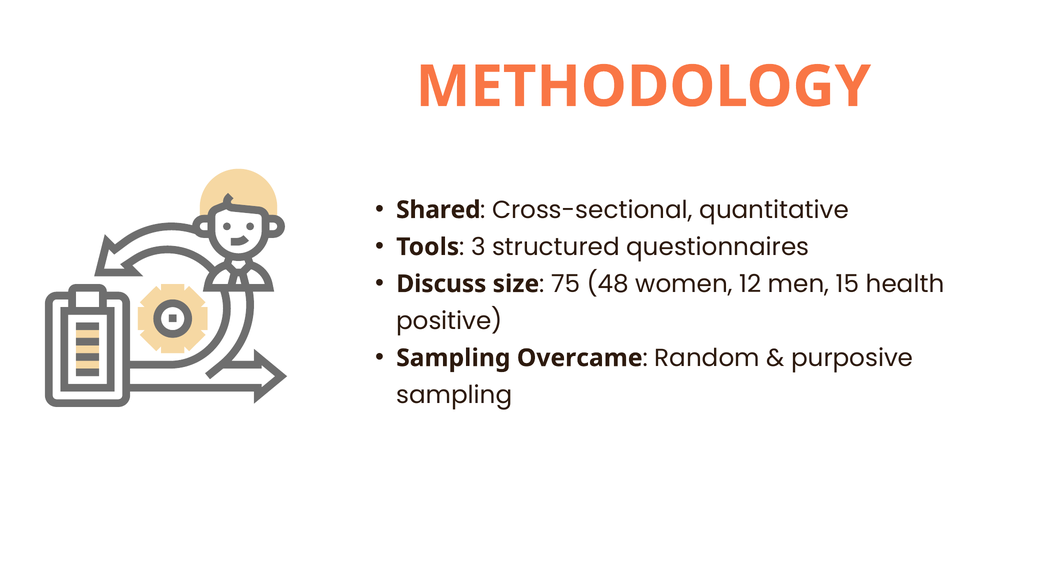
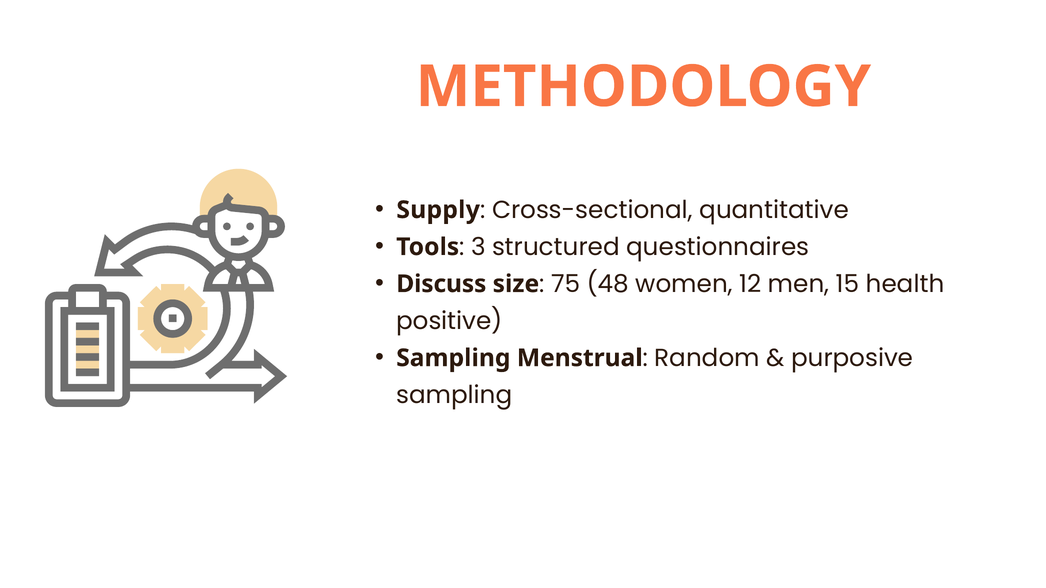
Shared: Shared -> Supply (438, 210)
Overcame: Overcame -> Menstrual (580, 358)
